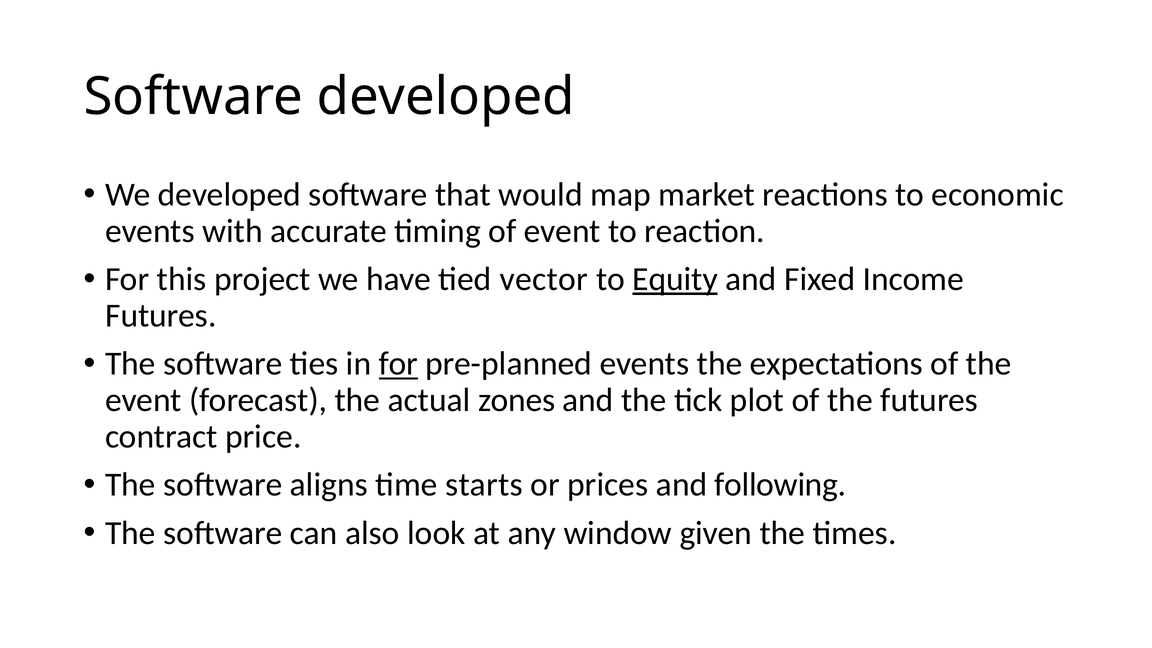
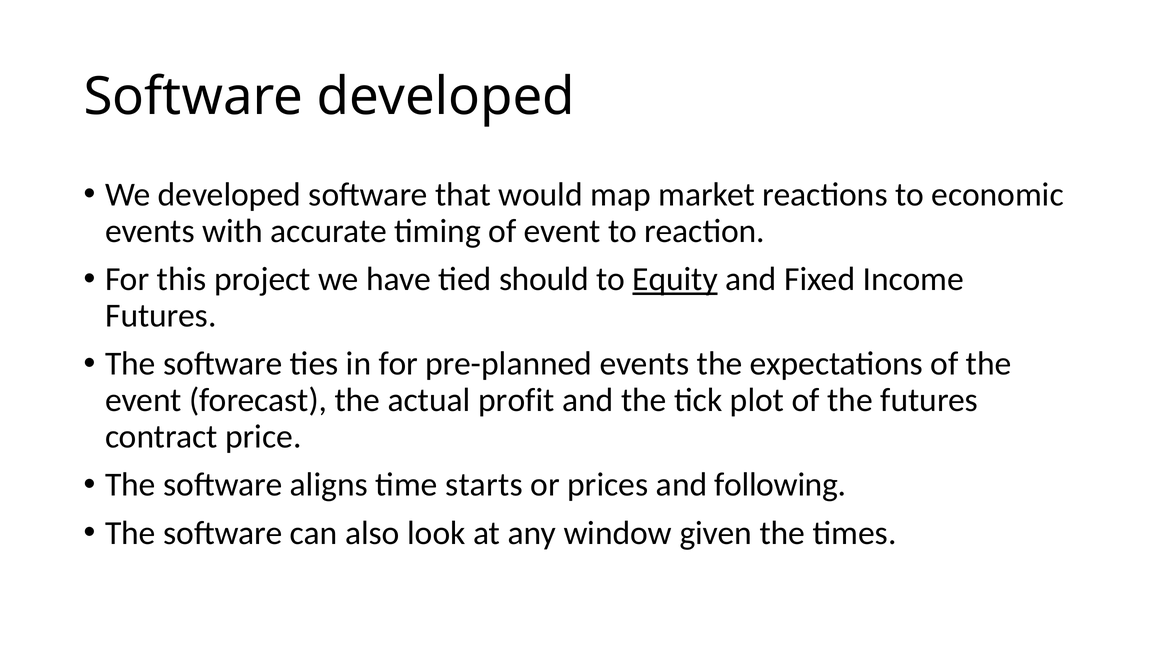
vector: vector -> should (544, 279)
for underline: present -> none (398, 364)
zones: zones -> profit (516, 400)
